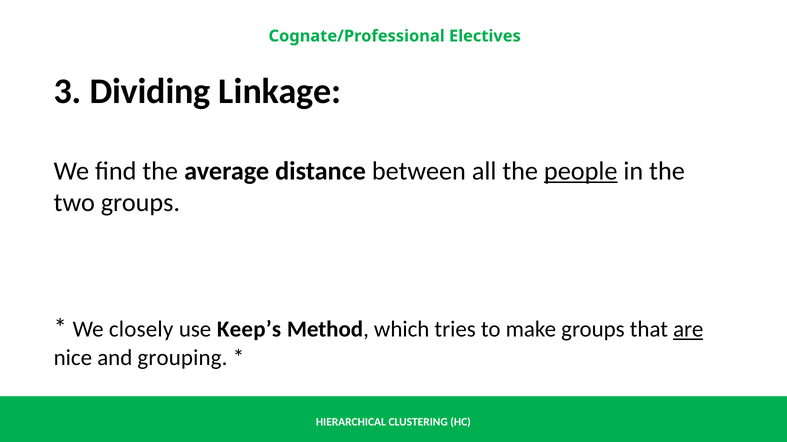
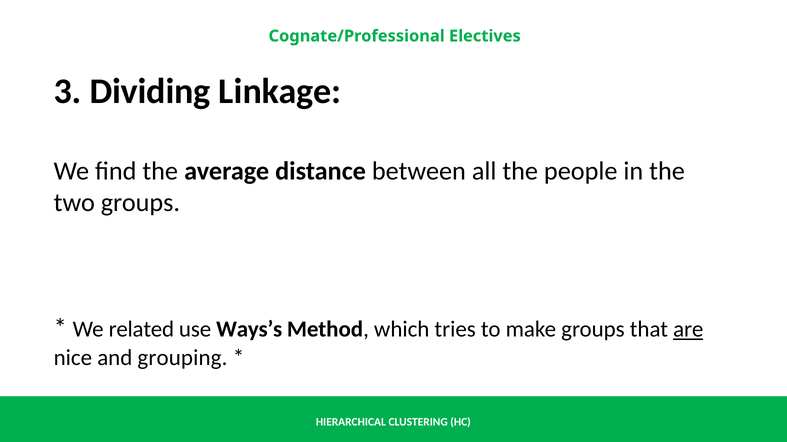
people underline: present -> none (581, 171)
closely: closely -> related (141, 330)
Keep’s: Keep’s -> Ways’s (249, 330)
